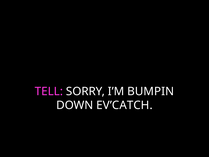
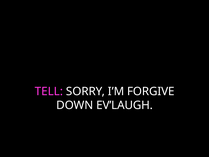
BUMPIN: BUMPIN -> FORGIVE (151, 91)
EV’CATCH: EV’CATCH -> EV’LAUGH (125, 105)
